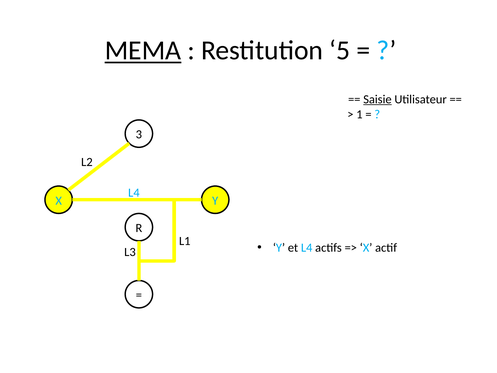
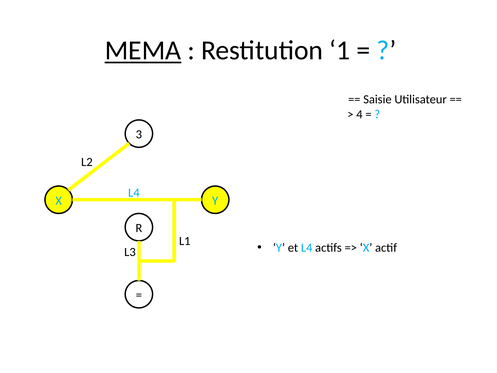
5: 5 -> 1 (340, 50)
Saisie underline: present -> none (377, 99)
1: 1 -> 4 (359, 114)
